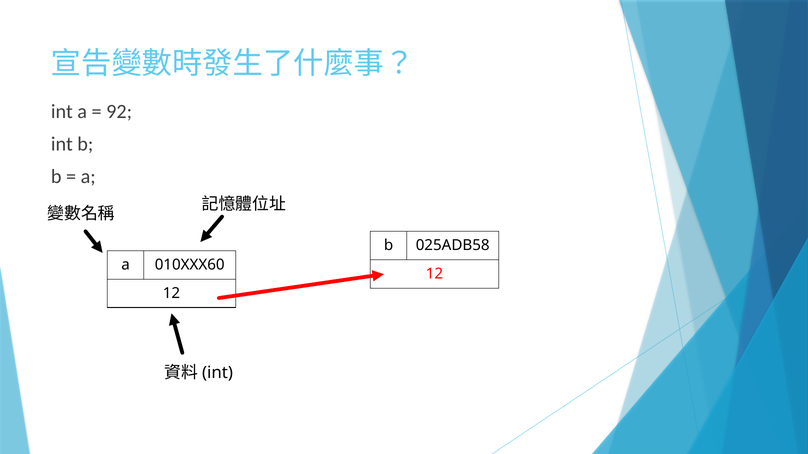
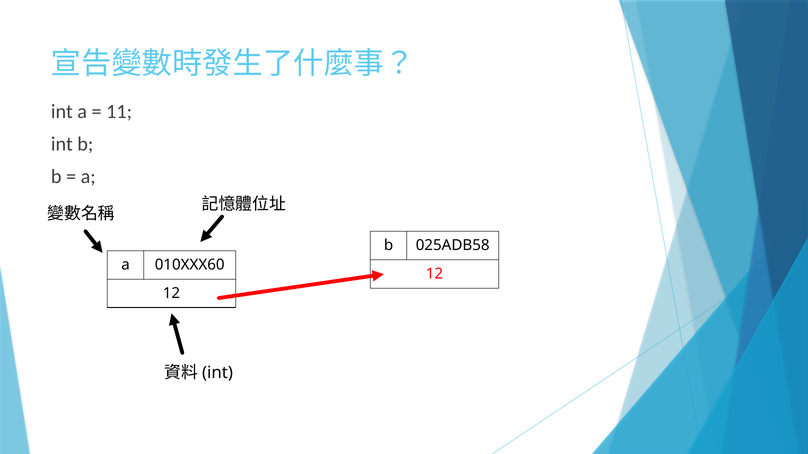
92: 92 -> 11 (119, 112)
